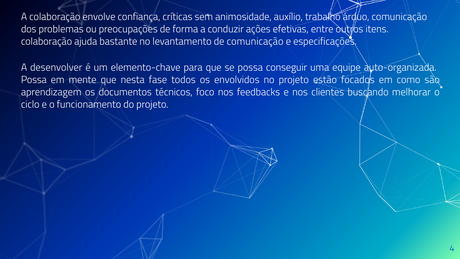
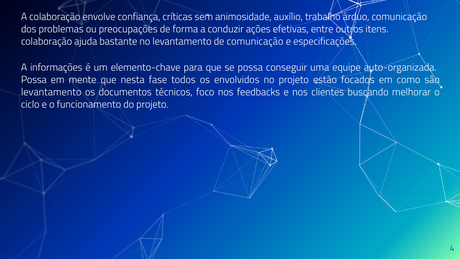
desenvolver: desenvolver -> informações (56, 67)
aprendizagem: aprendizagem -> levantamento (51, 92)
